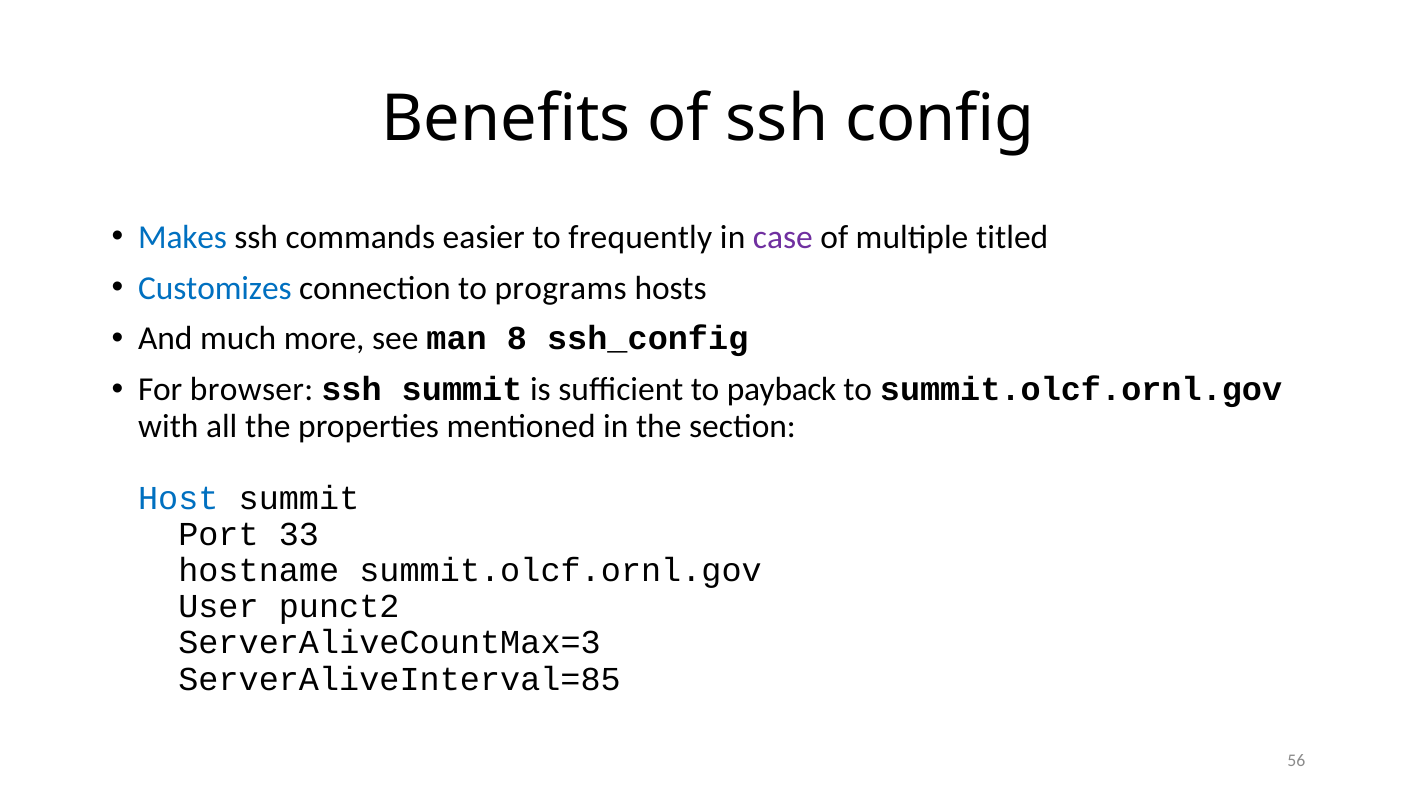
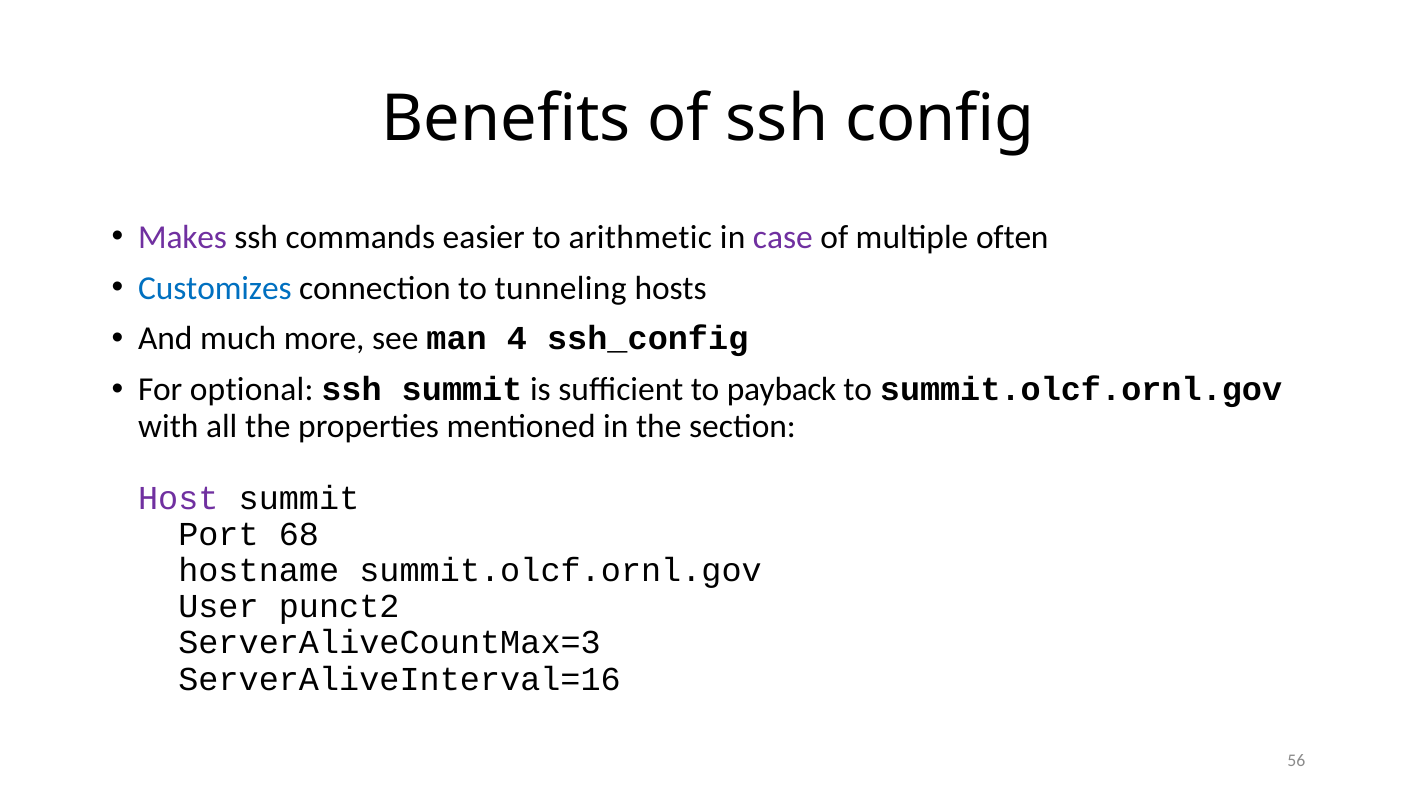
Makes colour: blue -> purple (183, 237)
frequently: frequently -> arithmetic (640, 237)
titled: titled -> often (1012, 237)
programs: programs -> tunneling (561, 288)
8: 8 -> 4 (517, 339)
browser: browser -> optional (252, 390)
Host colour: blue -> purple (178, 498)
33: 33 -> 68 (299, 534)
ServerAliveInterval=85: ServerAliveInterval=85 -> ServerAliveInterval=16 (400, 679)
